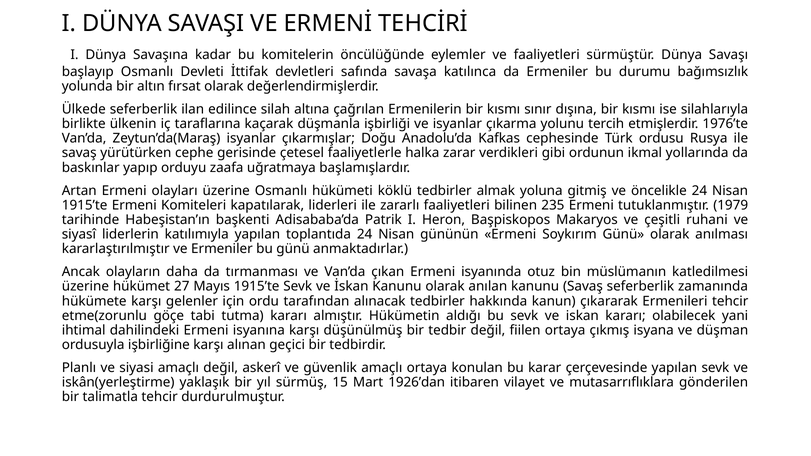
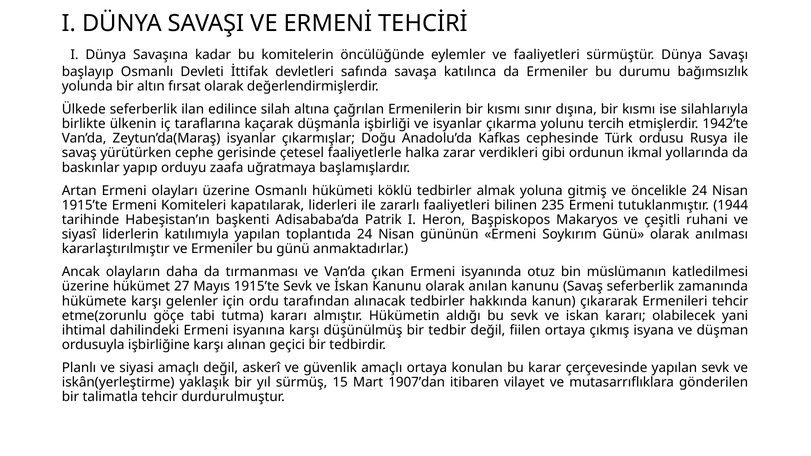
1976’te: 1976’te -> 1942’te (725, 124)
1979: 1979 -> 1944 (731, 205)
1926’dan: 1926’dan -> 1907’dan (417, 383)
